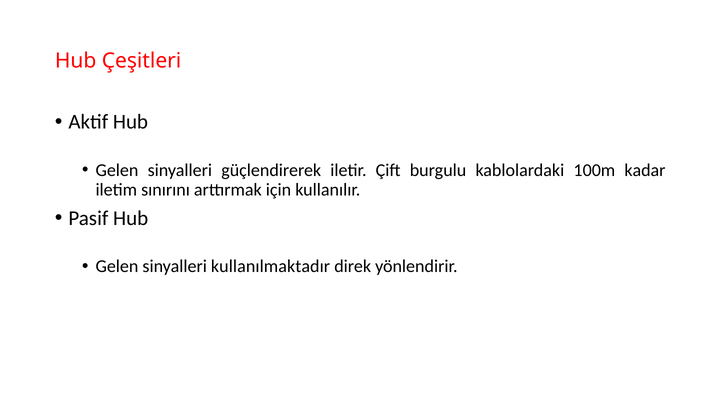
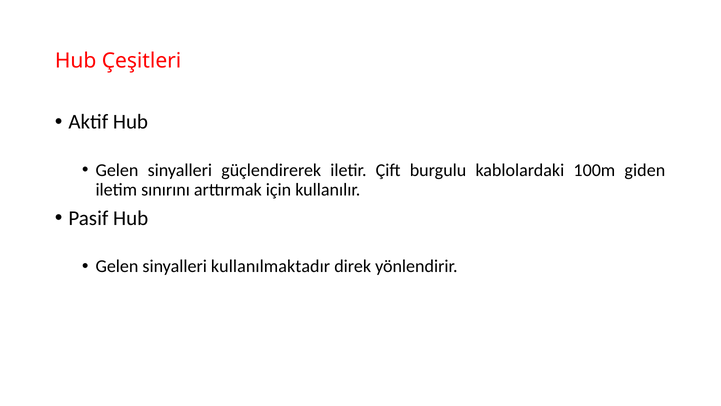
kadar: kadar -> giden (645, 170)
